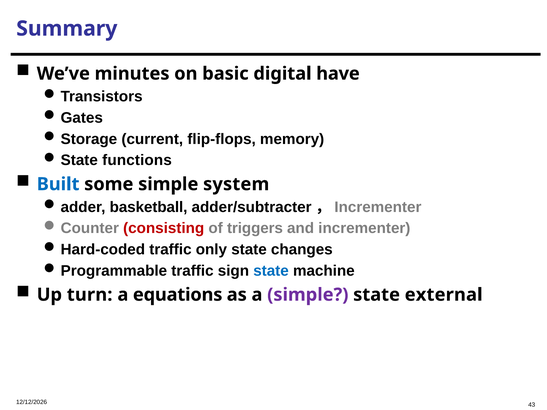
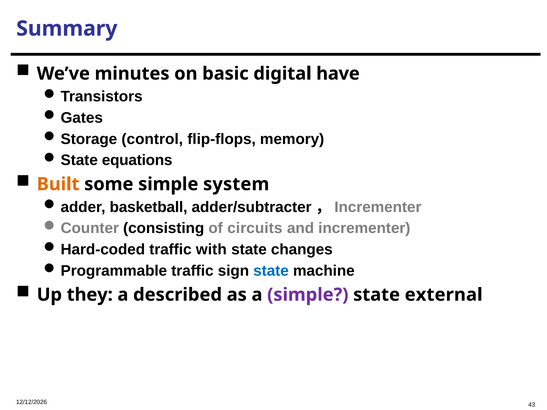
current: current -> control (152, 139)
functions: functions -> equations (137, 160)
Built colour: blue -> orange (58, 184)
consisting colour: red -> black (164, 228)
triggers: triggers -> circuits (255, 228)
only: only -> with (211, 250)
turn: turn -> they (90, 295)
equations: equations -> described (178, 295)
